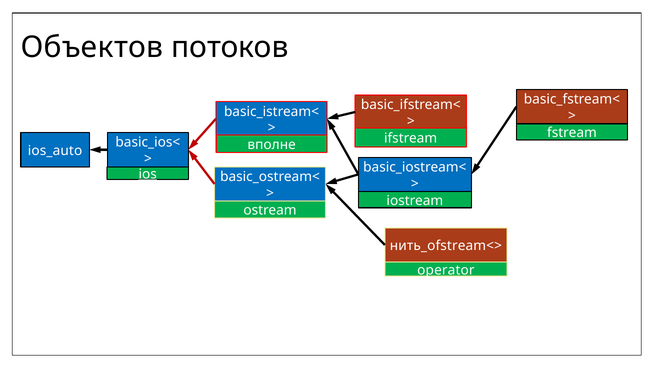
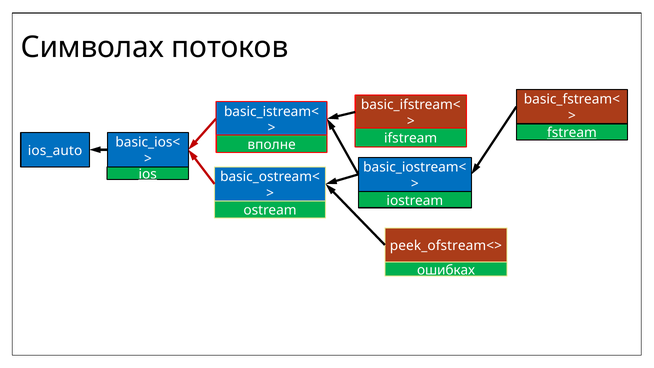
Объектов: Объектов -> Символах (92, 48)
fstream underline: none -> present (572, 133)
нить_ofstream<>: нить_ofstream<> -> peek_ofstream<> (446, 246)
operator: operator -> ошибках (446, 270)
